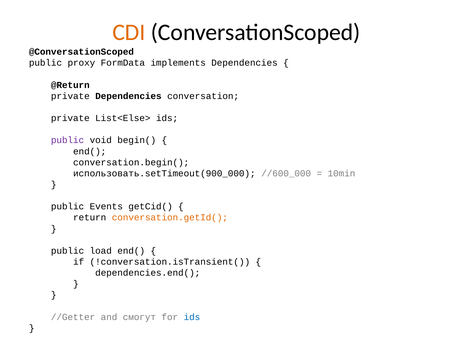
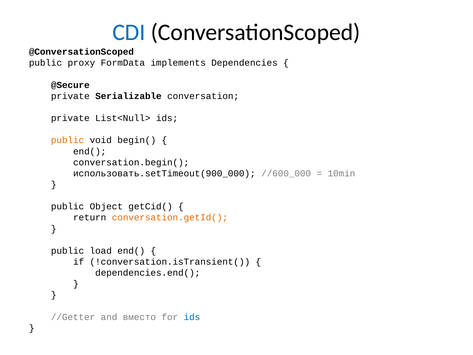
CDI colour: orange -> blue (129, 32)
@Return: @Return -> @Secure (70, 85)
private Dependencies: Dependencies -> Serializable (128, 96)
List<Else>: List<Else> -> List<Null> (123, 118)
public colour: purple -> orange (68, 140)
Events: Events -> Object (106, 206)
смогут: смогут -> вместо (139, 317)
